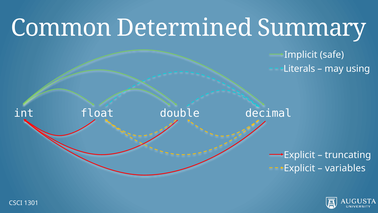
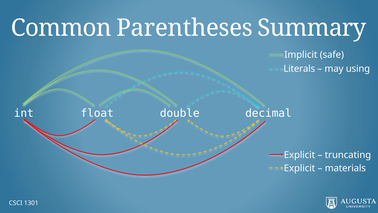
Determined: Determined -> Parentheses (185, 28)
variables: variables -> materials (345, 168)
